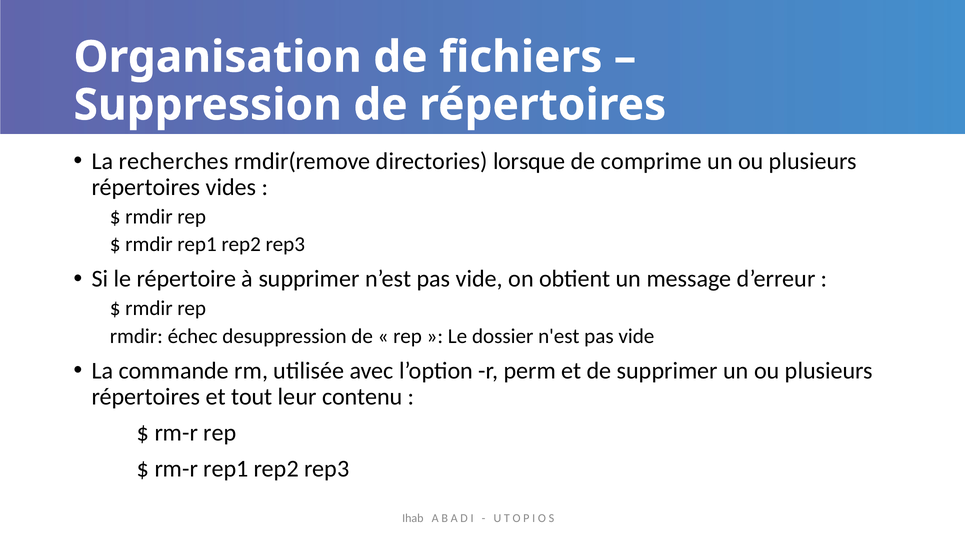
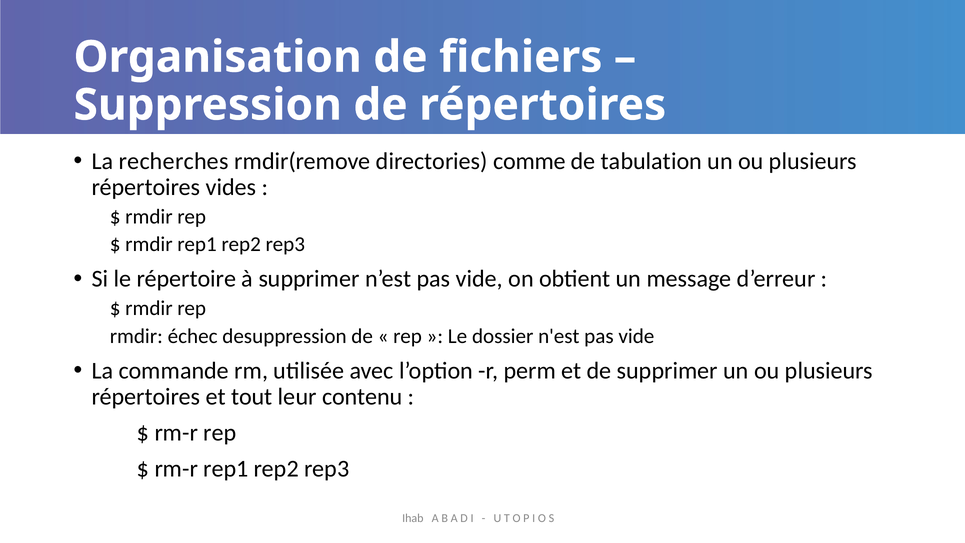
lorsque: lorsque -> comme (529, 161)
comprime: comprime -> tabulation (651, 161)
